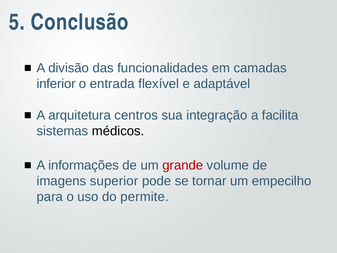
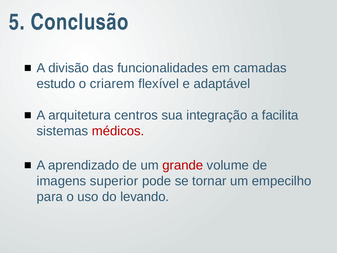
inferior: inferior -> estudo (56, 84)
entrada: entrada -> criarem (112, 84)
médicos colour: black -> red (118, 131)
informações: informações -> aprendizado (84, 165)
permite: permite -> levando (145, 197)
